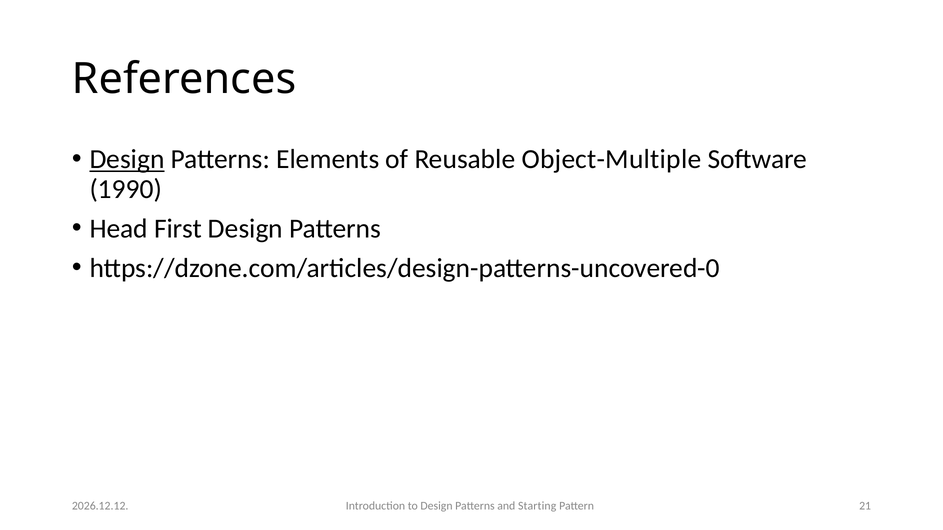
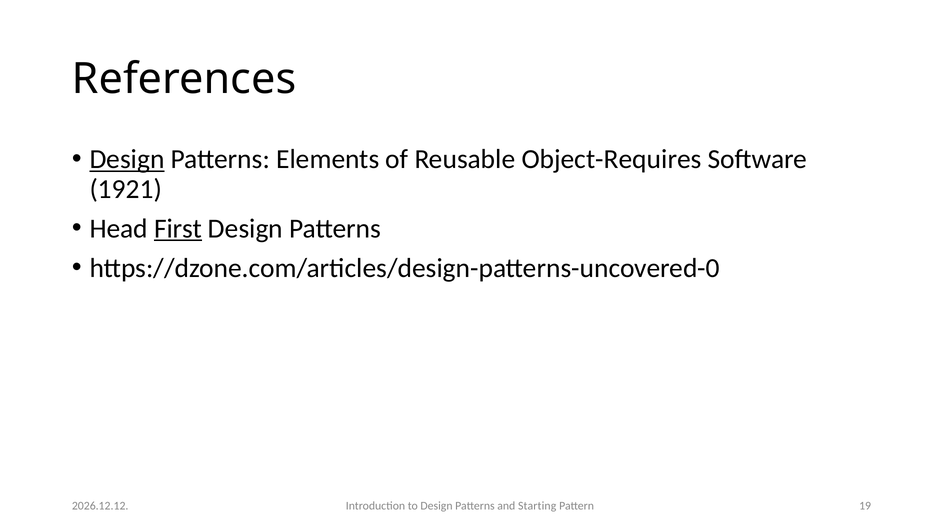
Object-Multiple: Object-Multiple -> Object-Requires (612, 159)
1990: 1990 -> 1921 (126, 189)
First underline: none -> present (178, 229)
21: 21 -> 19 (865, 506)
